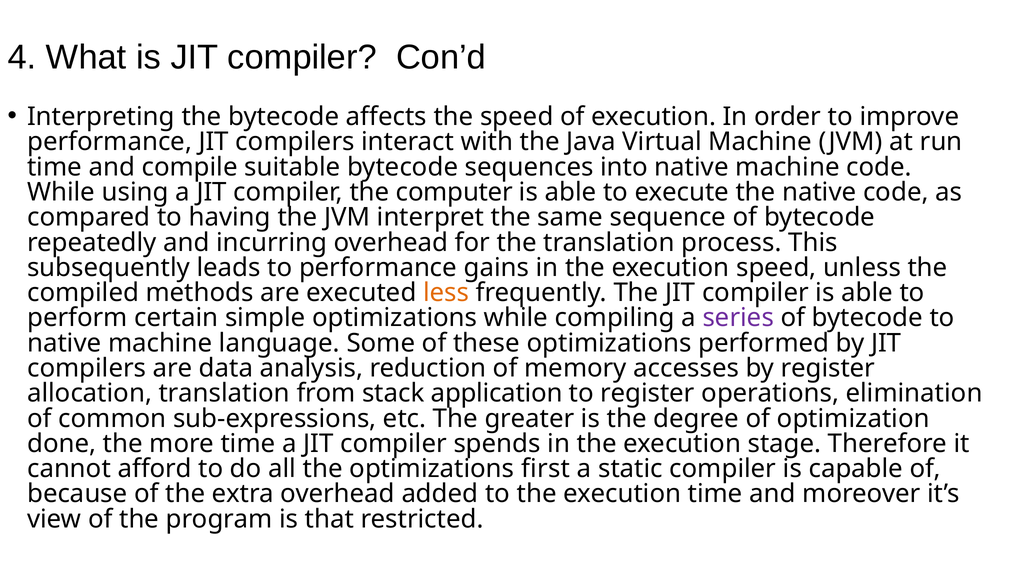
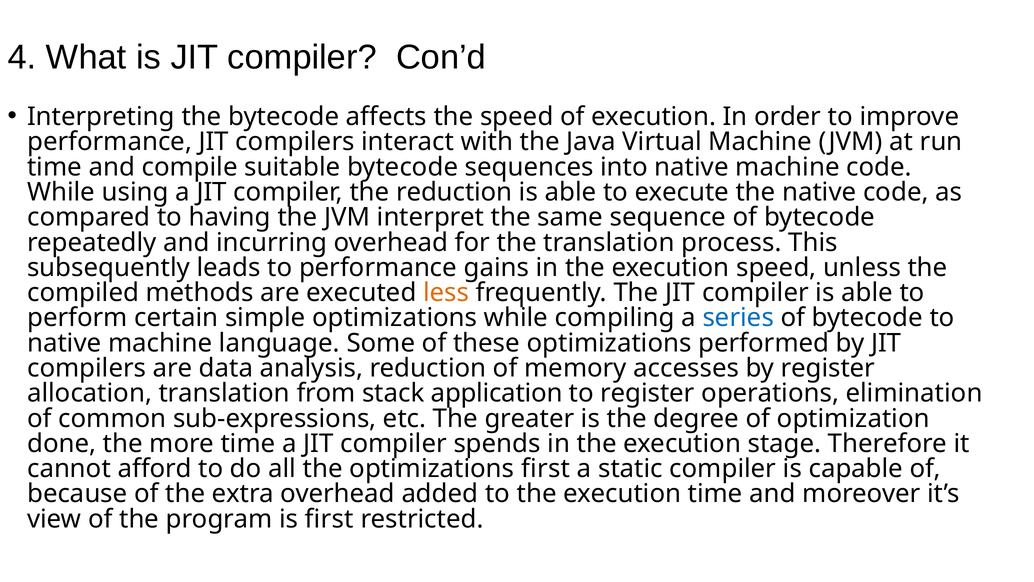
the computer: computer -> reduction (454, 192)
series colour: purple -> blue (738, 318)
is that: that -> first (329, 519)
